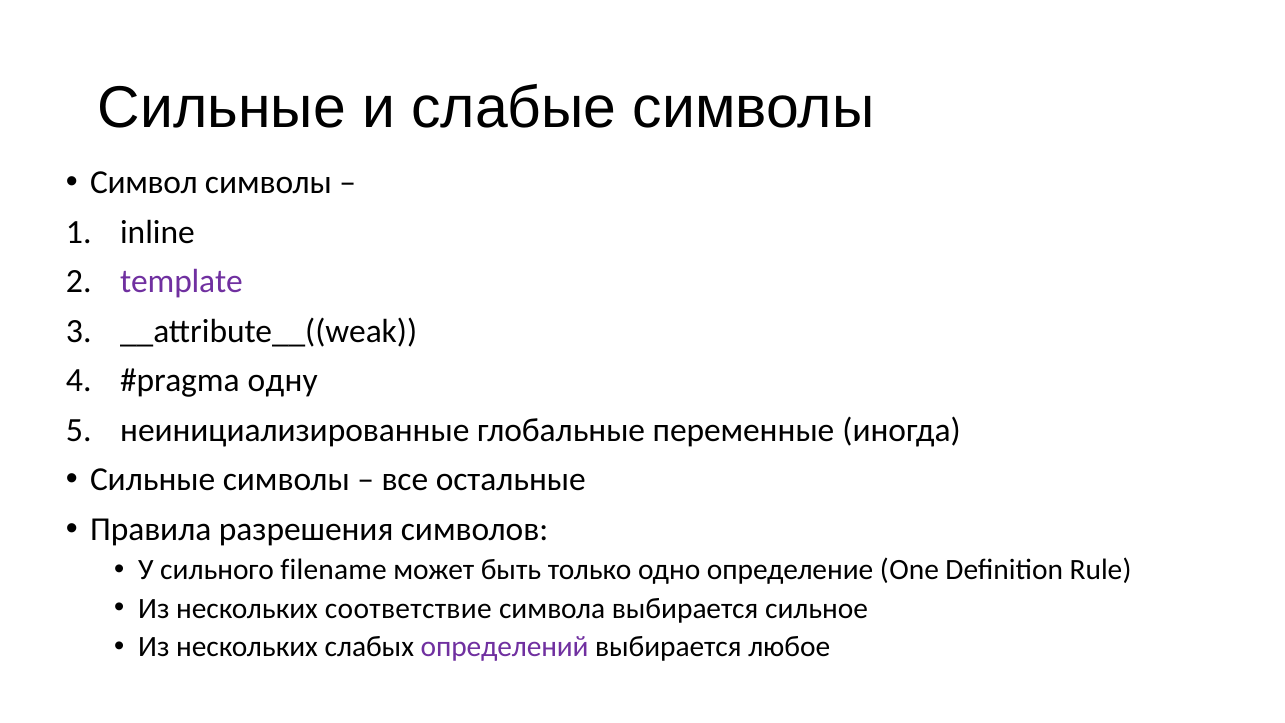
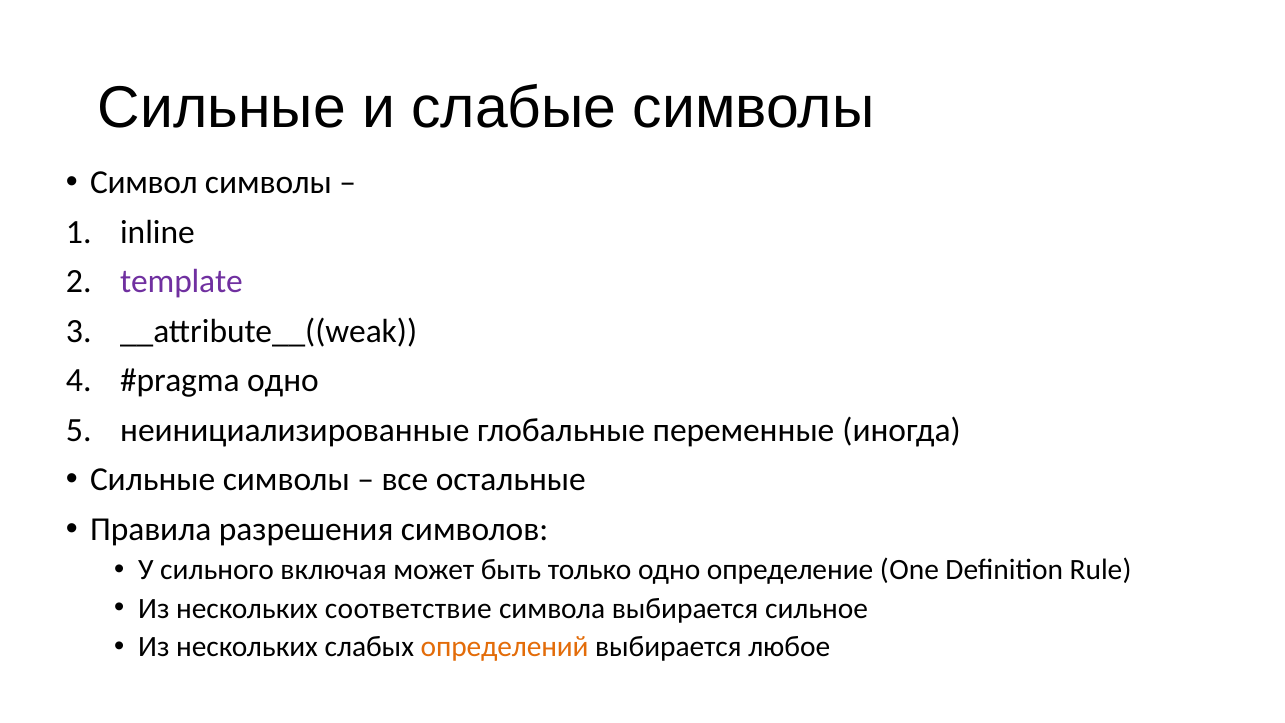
одну: одну -> одно (283, 381)
filename: filename -> включая (334, 570)
определений colour: purple -> orange (505, 647)
